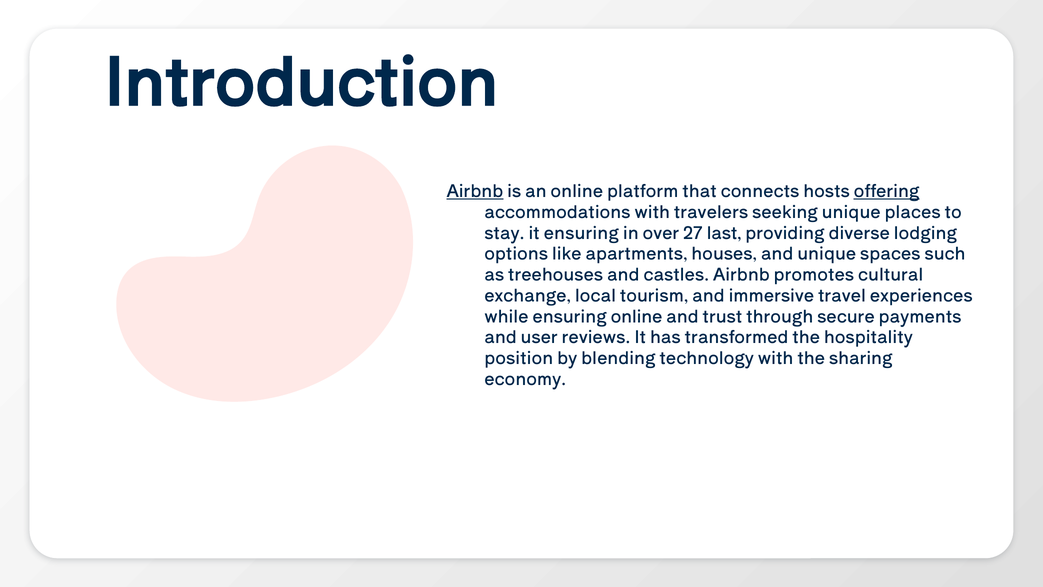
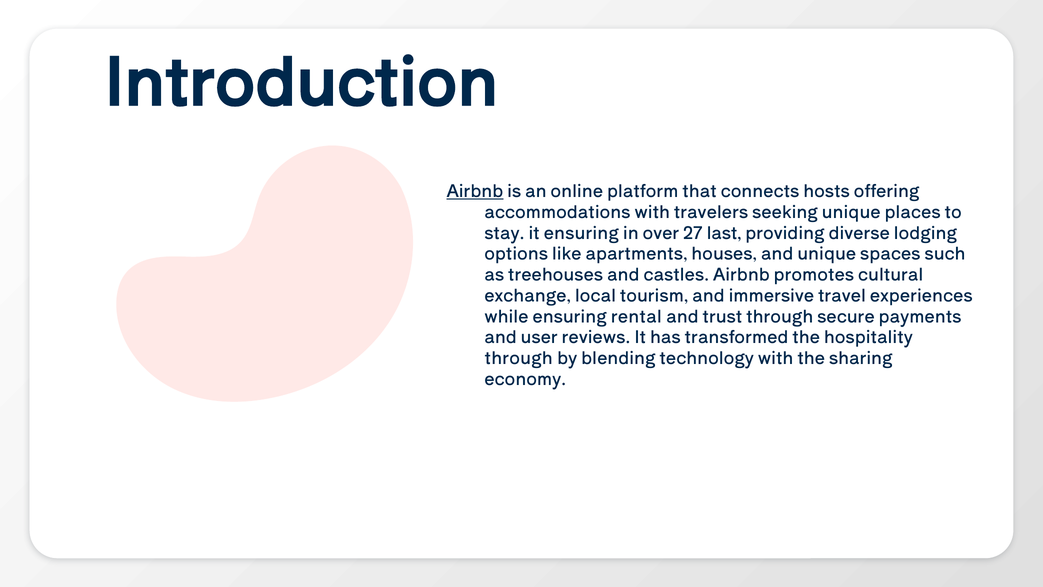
offering underline: present -> none (887, 191)
ensuring online: online -> rental (636, 317)
position: position -> through (519, 358)
